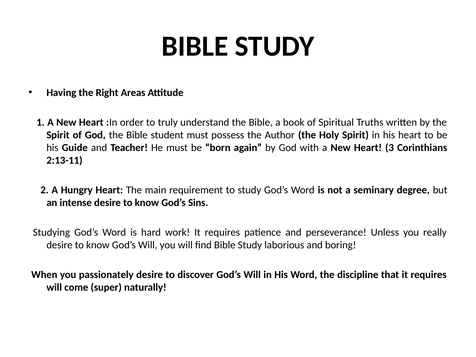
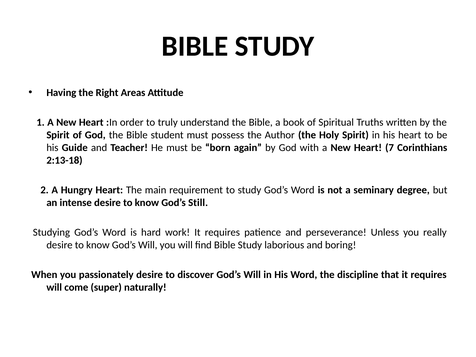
3: 3 -> 7 (390, 148)
2:13-11: 2:13-11 -> 2:13-18 (64, 160)
Sins: Sins -> Still (198, 203)
